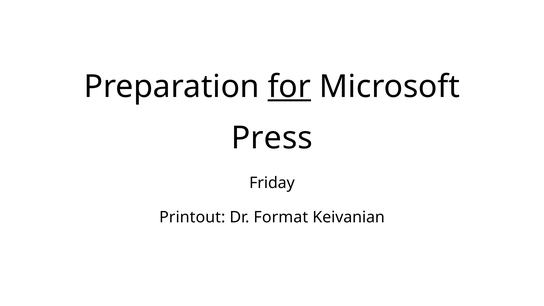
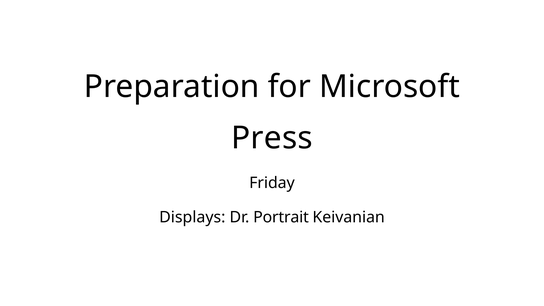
for underline: present -> none (289, 87)
Printout: Printout -> Displays (192, 217)
Format: Format -> Portrait (281, 217)
